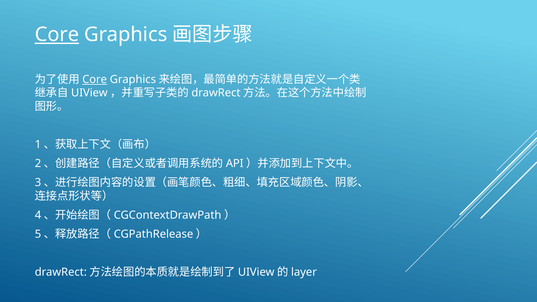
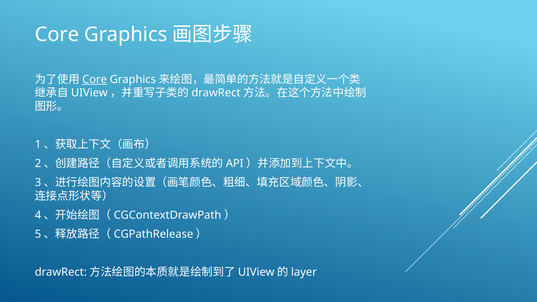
Core underline: present -> none (57, 35)
